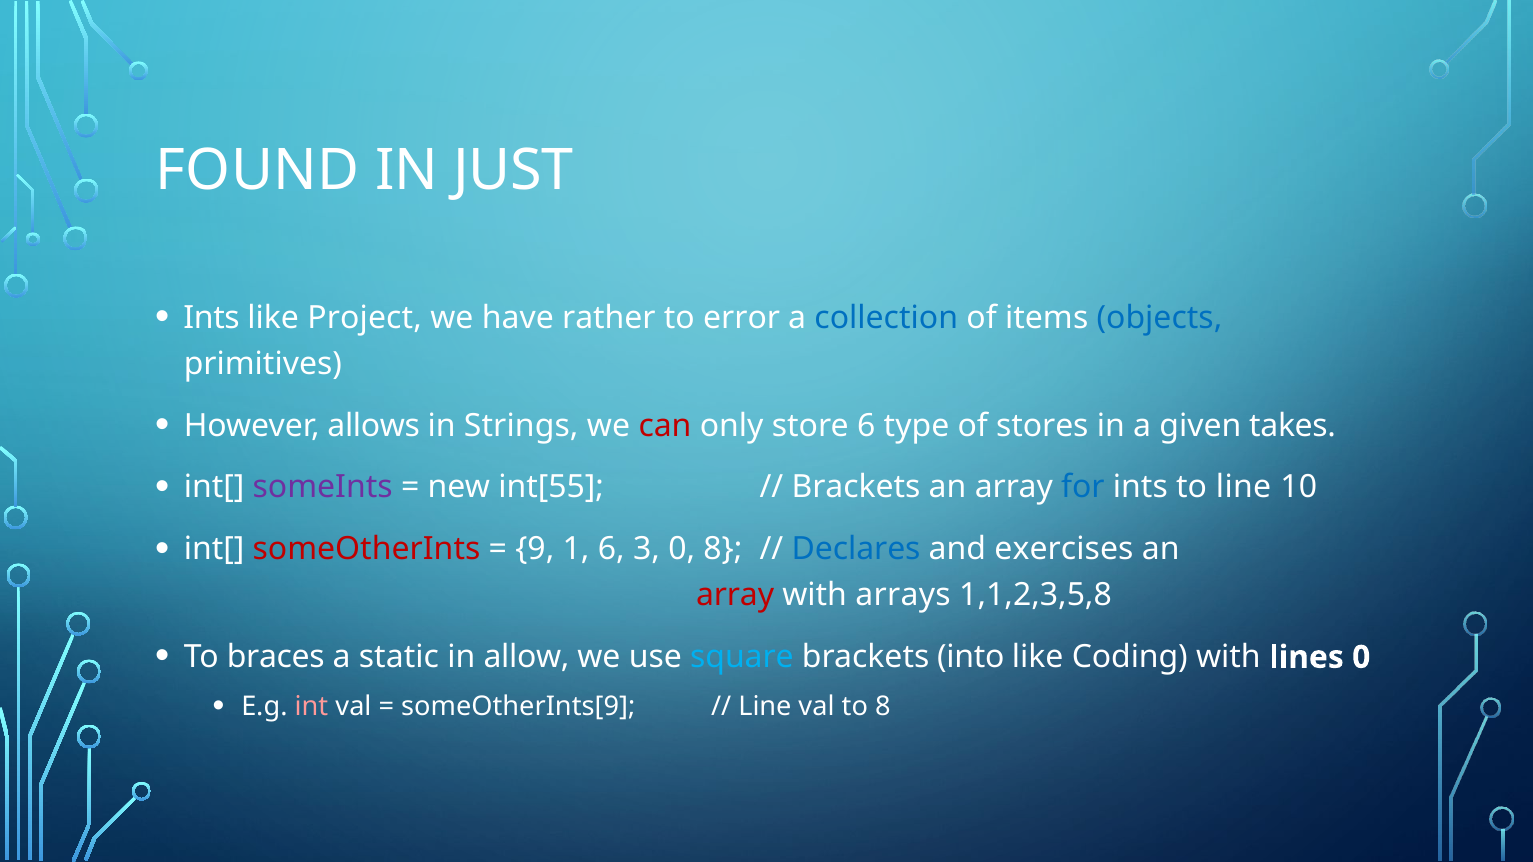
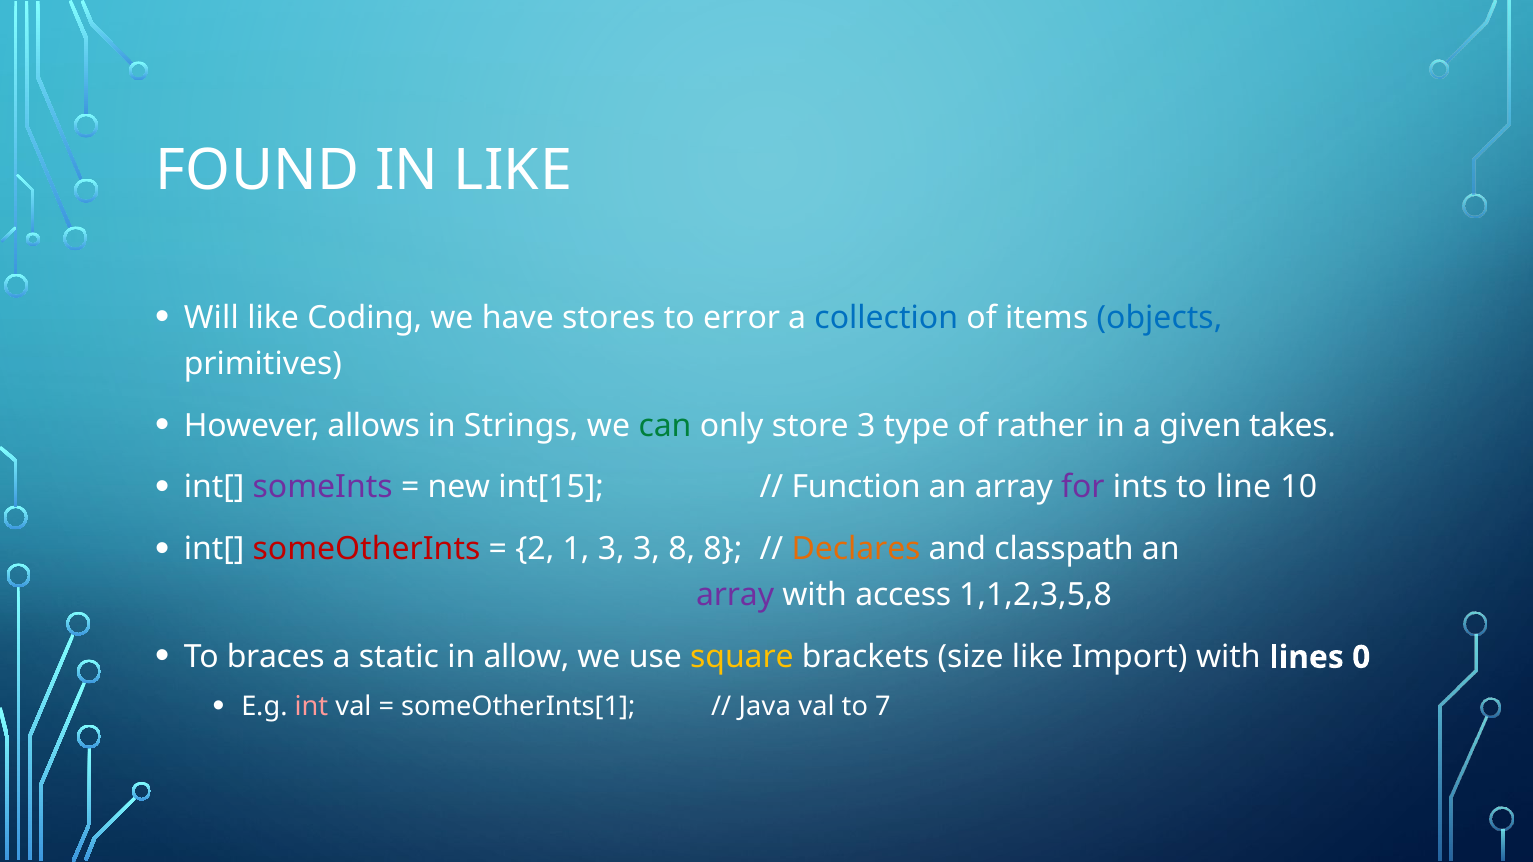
IN JUST: JUST -> LIKE (513, 170)
Ints: Ints -> Will (211, 318)
Project: Project -> Coding (365, 318)
rather: rather -> stores (609, 318)
can colour: red -> green (665, 426)
store 6: 6 -> 3 (866, 426)
stores: stores -> rather (1042, 426)
int[55: int[55 -> int[15 (551, 488)
Brackets: Brackets -> Function (856, 488)
for colour: blue -> purple (1083, 488)
9: 9 -> 2 (535, 550)
1 6: 6 -> 3 (611, 550)
3 0: 0 -> 8 (682, 550)
Declares colour: blue -> orange (856, 550)
exercises: exercises -> classpath (1064, 550)
array colour: red -> purple (735, 596)
arrays: arrays -> access (903, 596)
square colour: light blue -> yellow (742, 658)
into: into -> size (971, 658)
Coding: Coding -> Import (1130, 658)
someOtherInts[9: someOtherInts[9 -> someOtherInts[1 (518, 707)
Line: Line -> Java (765, 707)
to 8: 8 -> 7 (883, 707)
